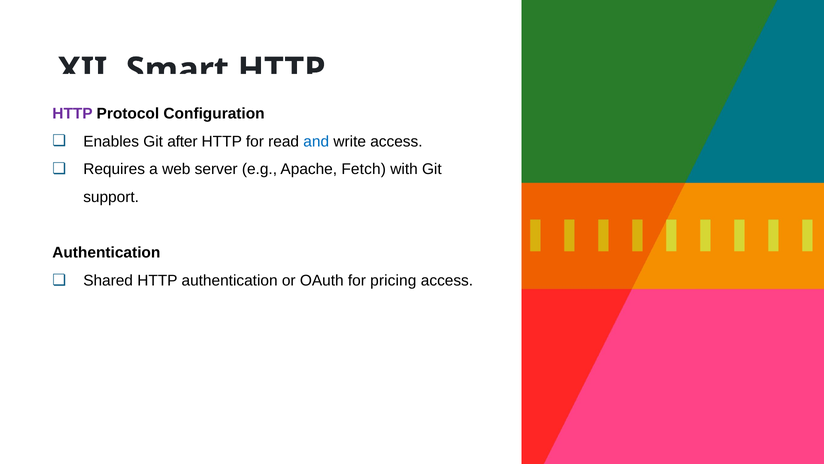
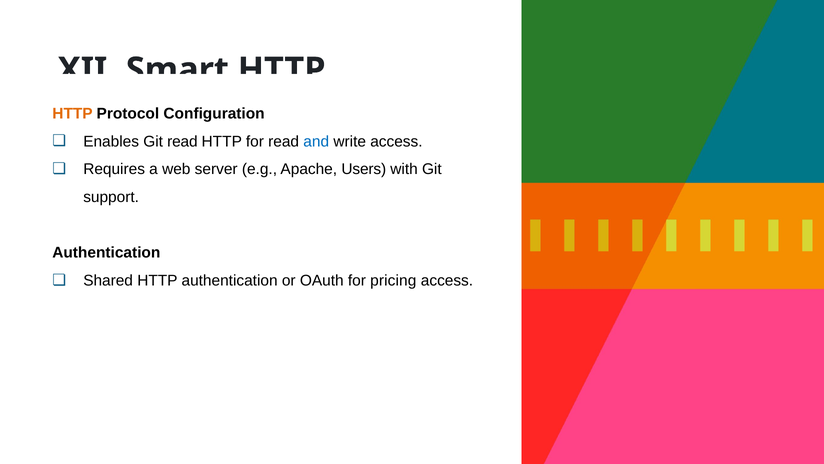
HTTP colour: purple -> orange (72, 114)
Git after: after -> read (182, 141)
Fetch: Fetch -> Users (364, 169)
